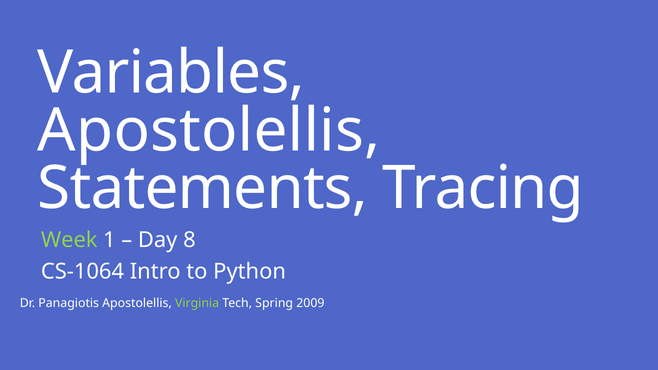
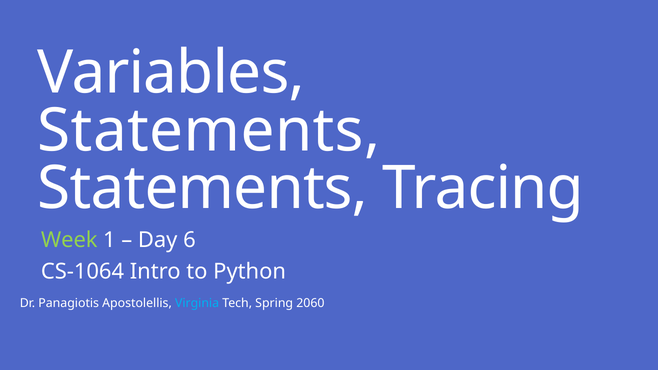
Apostolellis: Apostolellis -> Statements (209, 131)
8: 8 -> 6 (189, 240)
Virginia colour: light green -> light blue (197, 304)
2009: 2009 -> 2060 (310, 304)
